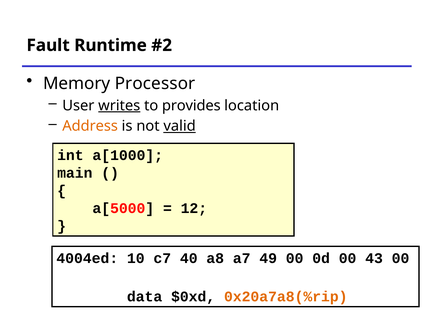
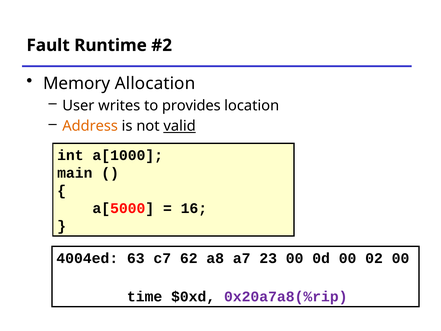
Processor: Processor -> Allocation (155, 84)
writes underline: present -> none (119, 105)
12: 12 -> 16 (194, 208)
10: 10 -> 63 (136, 258)
40: 40 -> 62 (189, 258)
49: 49 -> 23 (268, 258)
43: 43 -> 02 (374, 258)
data: data -> time (145, 296)
0x20a7a8(%rip colour: orange -> purple (286, 296)
